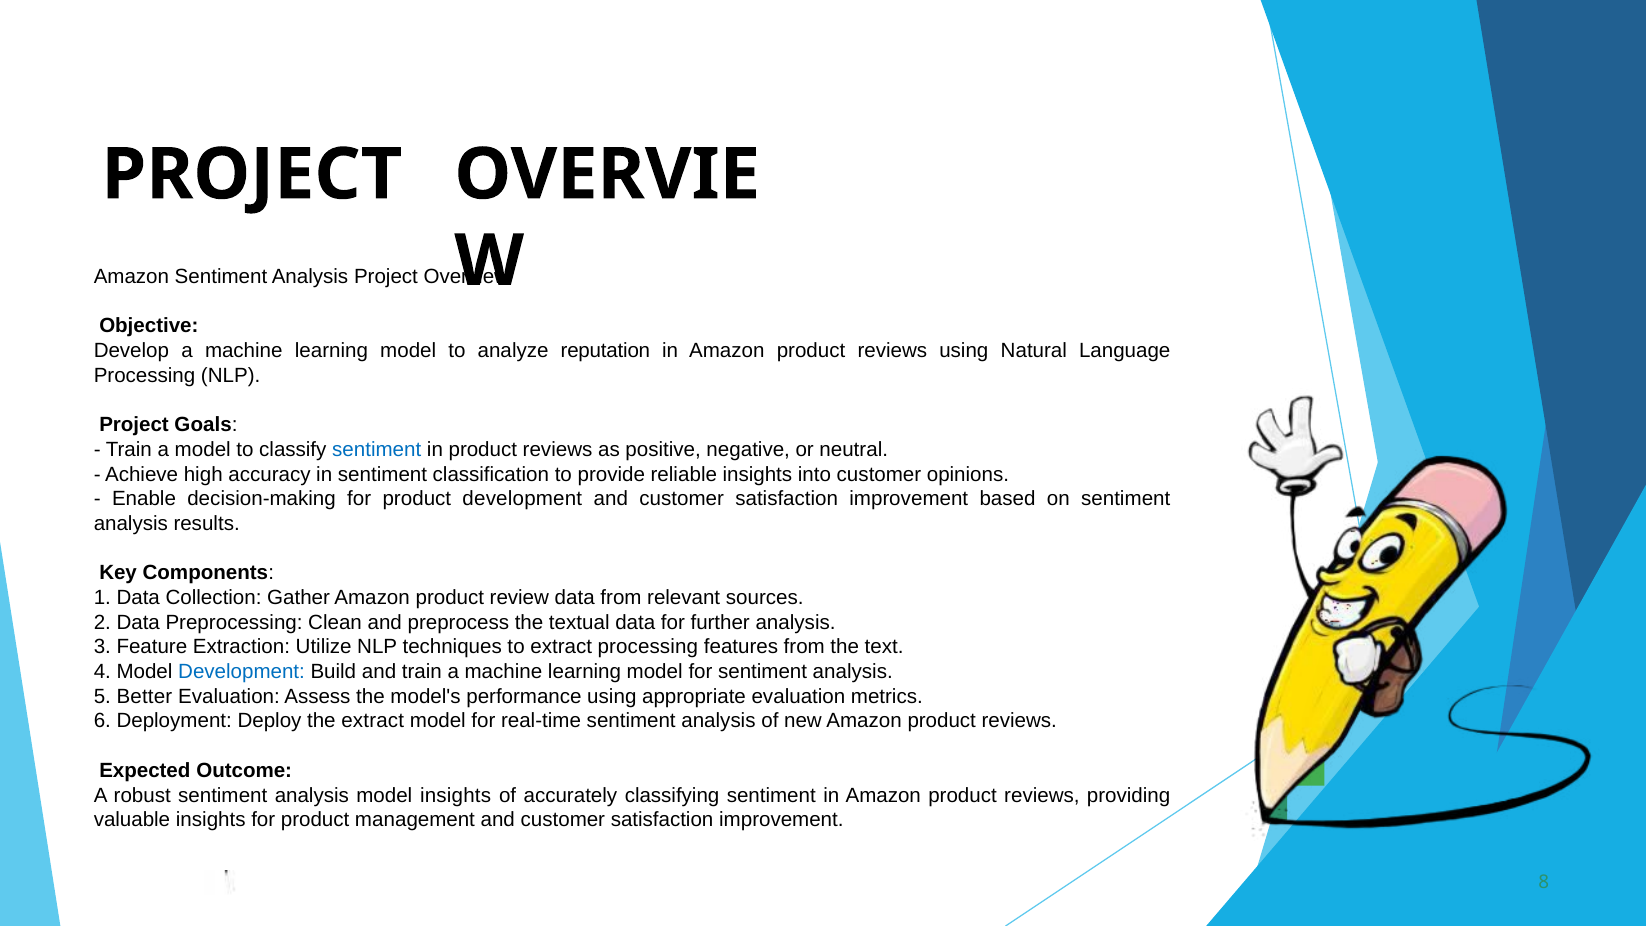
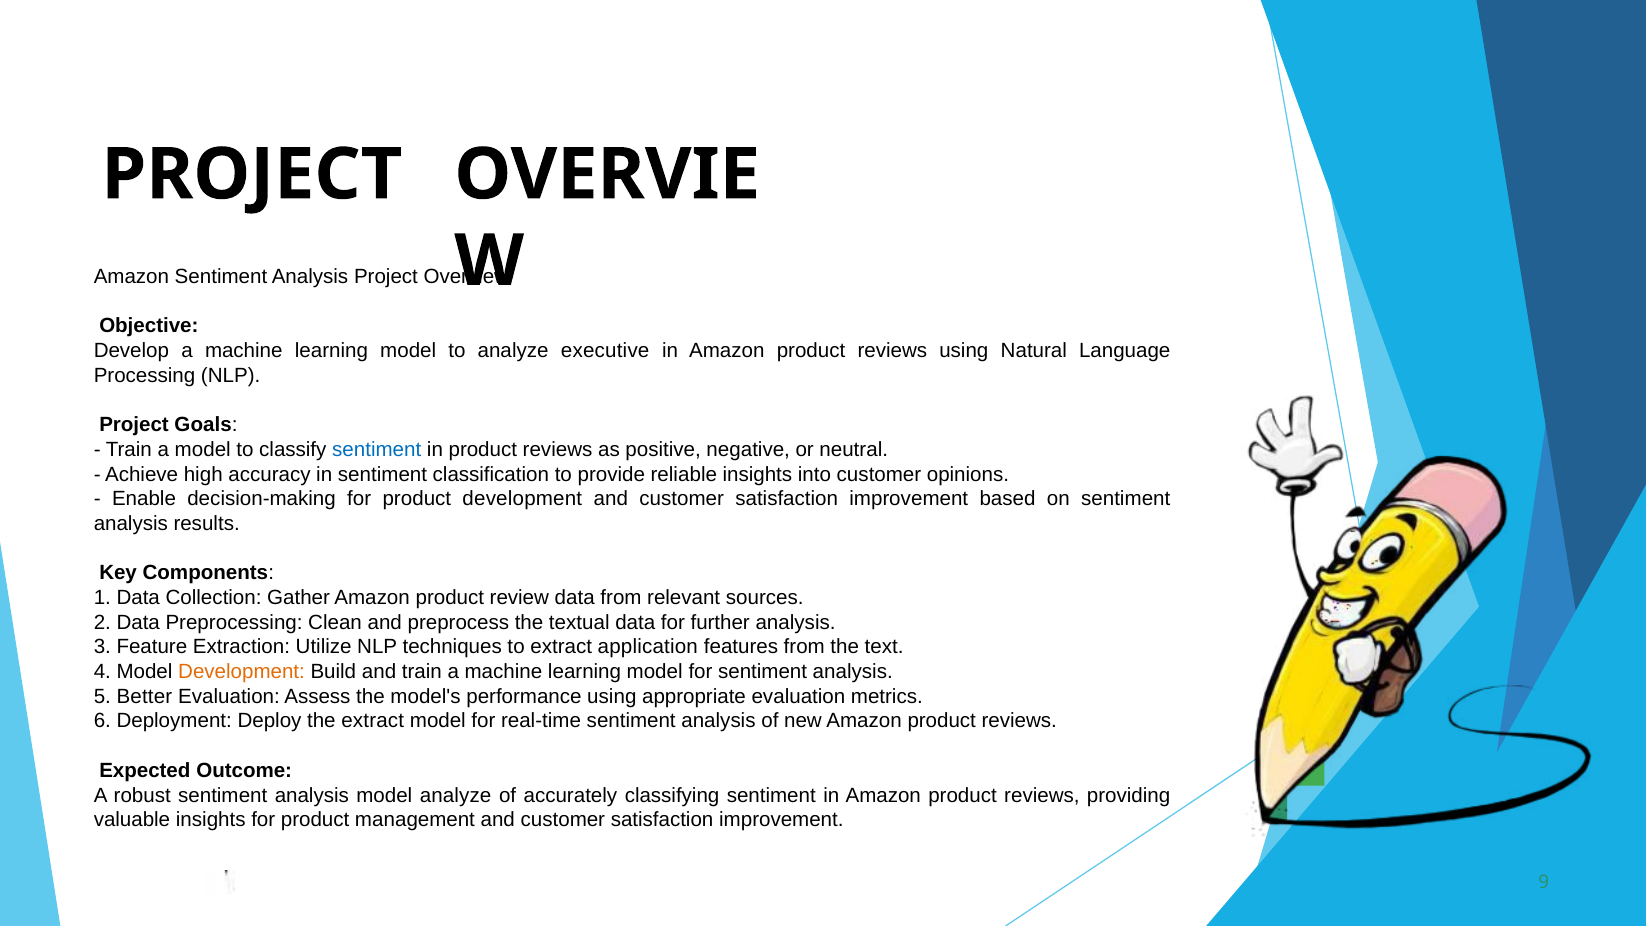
reputation: reputation -> executive (605, 351)
extract processing: processing -> application (648, 647)
Development colour: blue -> orange (242, 672)
model insights: insights -> analyze (456, 795)
8: 8 -> 9 (1544, 882)
